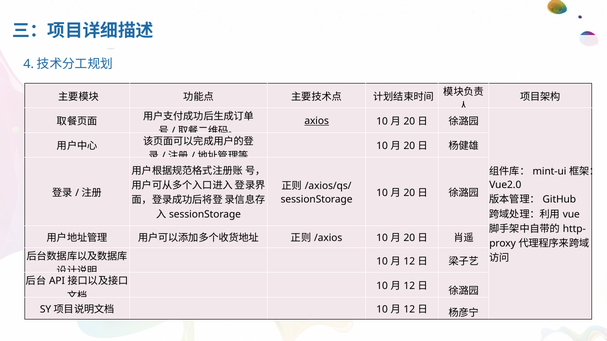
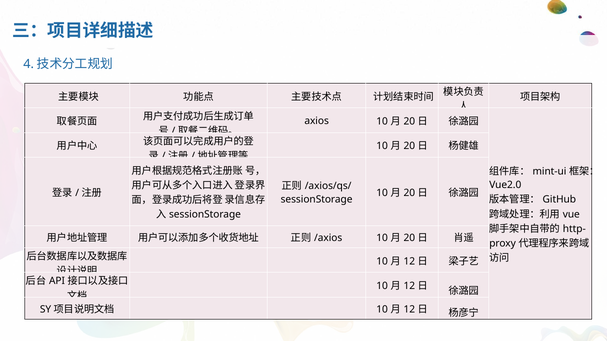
axios underline: present -> none (317, 121)
